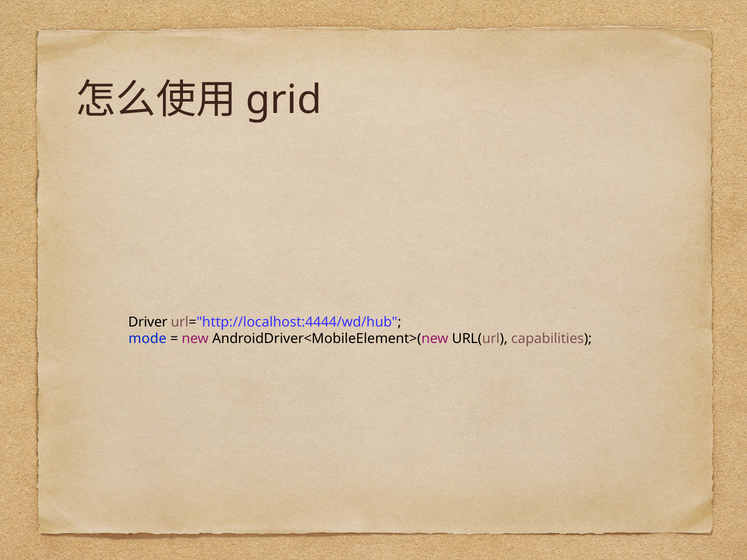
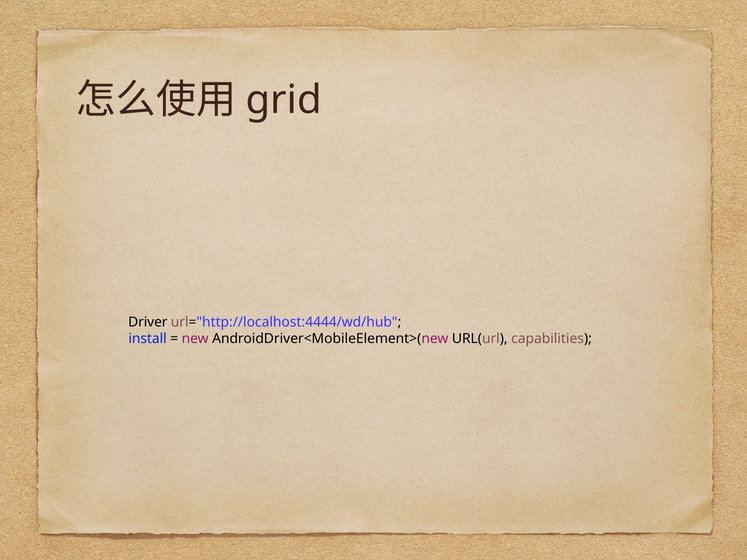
mode: mode -> install (148, 339)
